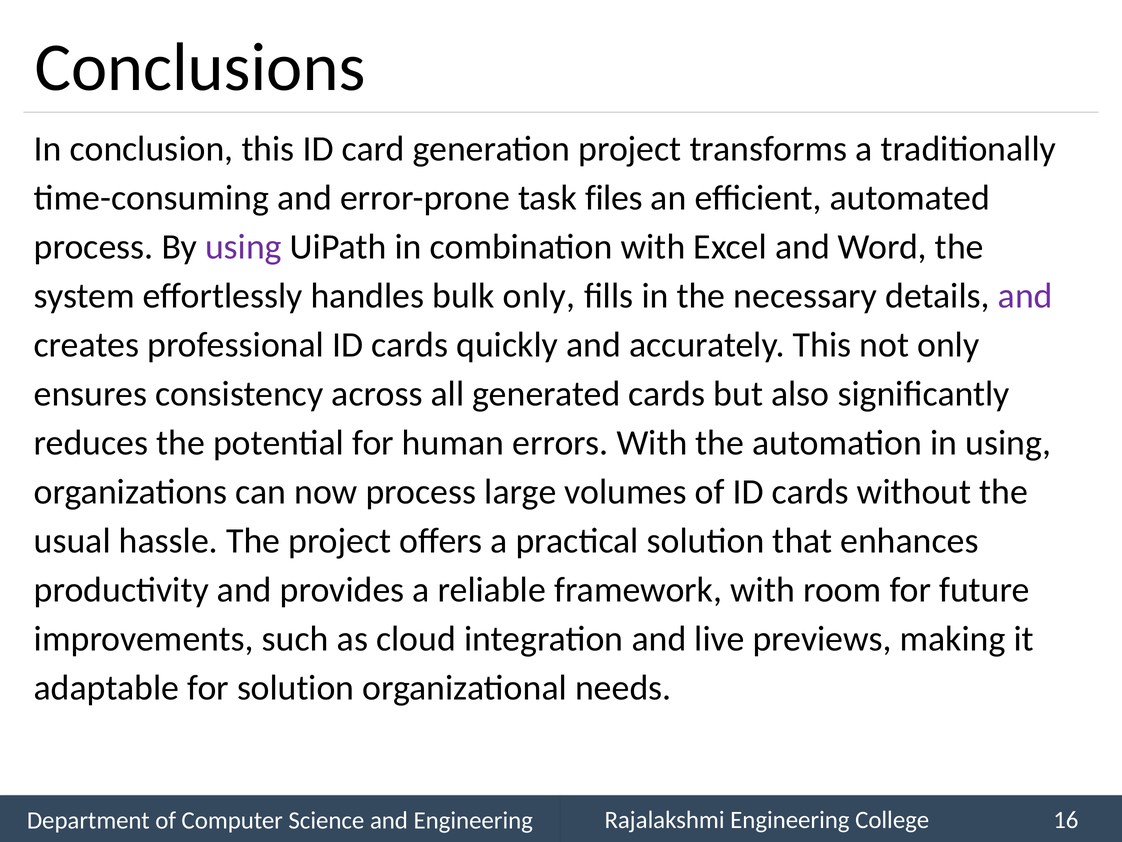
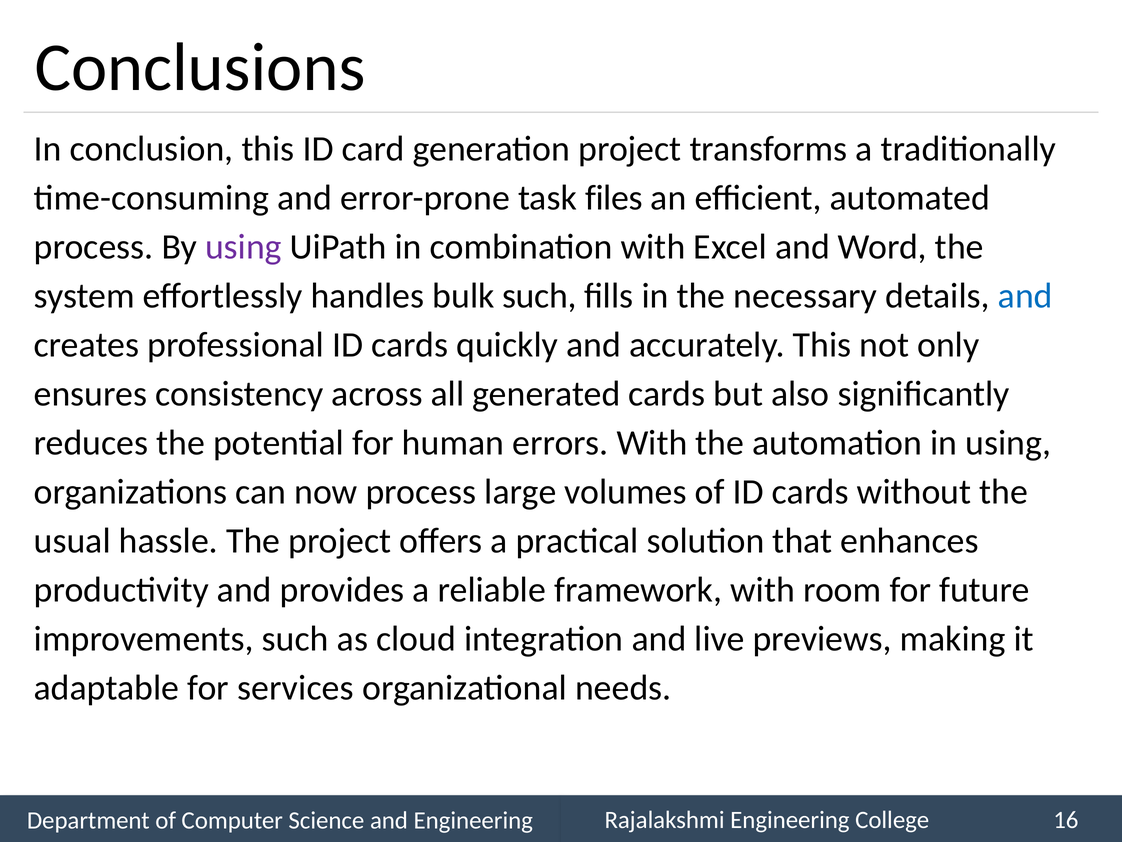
bulk only: only -> such (539, 296)
and colour: purple -> blue (1025, 296)
for solution: solution -> services (295, 688)
